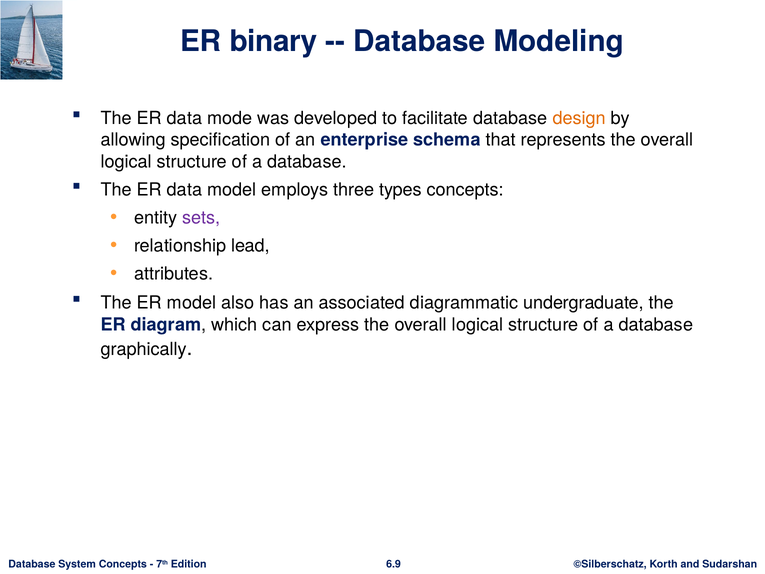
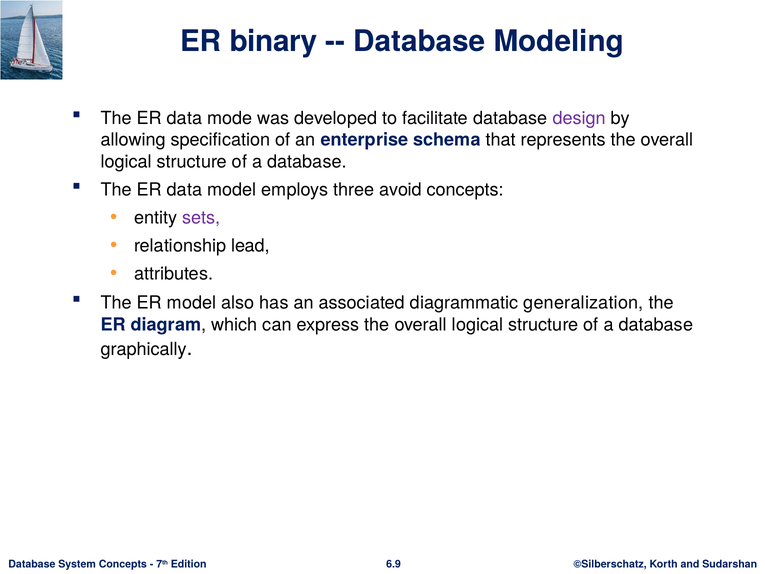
design colour: orange -> purple (579, 118)
types: types -> avoid (401, 190)
undergraduate: undergraduate -> generalization (584, 303)
